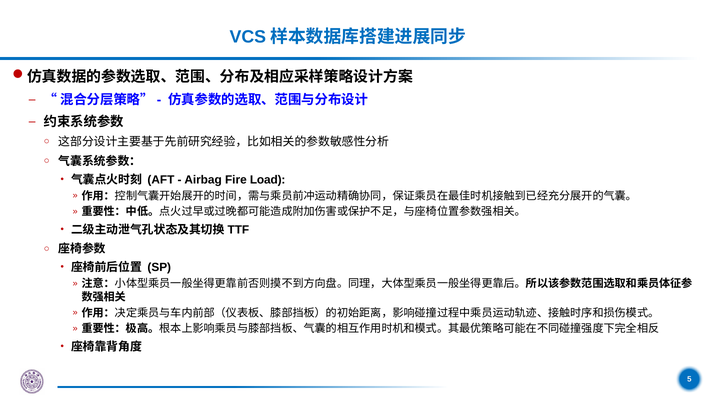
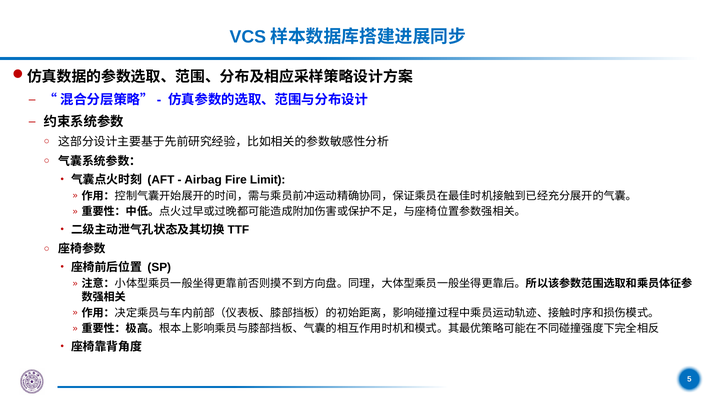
Load: Load -> Limit (268, 180)
